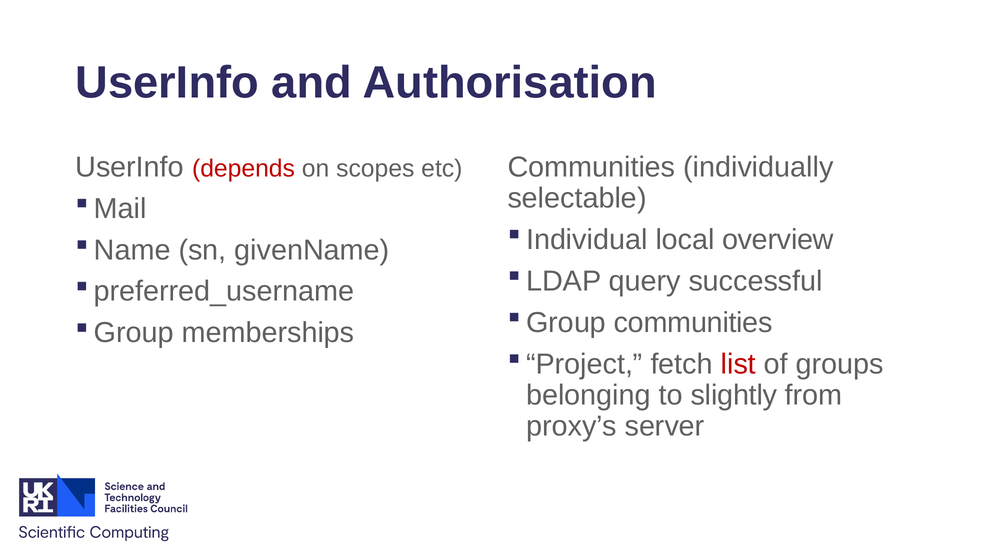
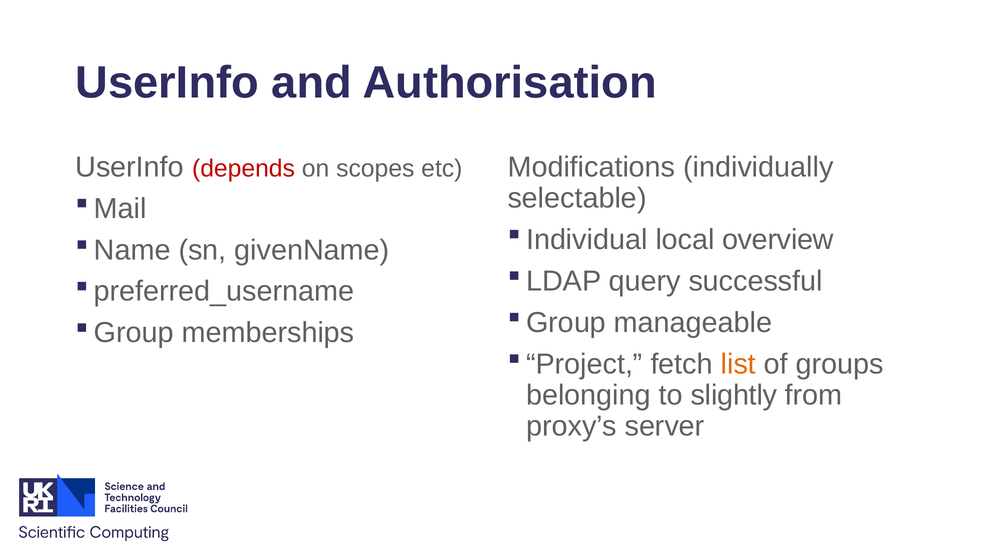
Communities: Communities -> Modifications (591, 167)
communities: communities -> manageable (693, 322)
list colour: red -> orange (738, 364)
